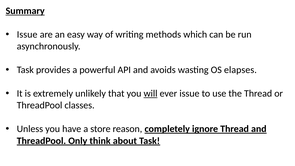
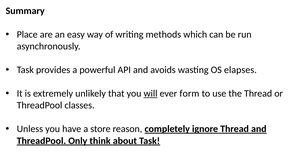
Summary underline: present -> none (25, 11)
Issue: Issue -> Place (27, 34)
ever issue: issue -> form (189, 93)
